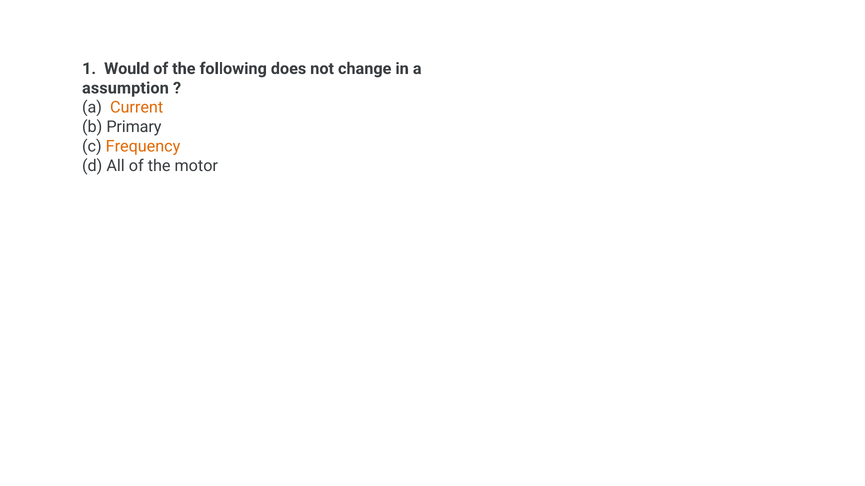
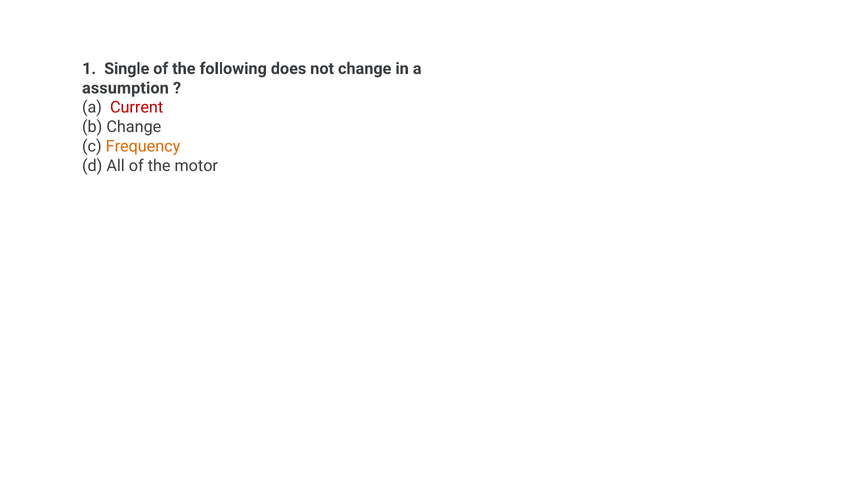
Would: Would -> Single (127, 69)
Current colour: orange -> red (137, 108)
b Primary: Primary -> Change (134, 127)
